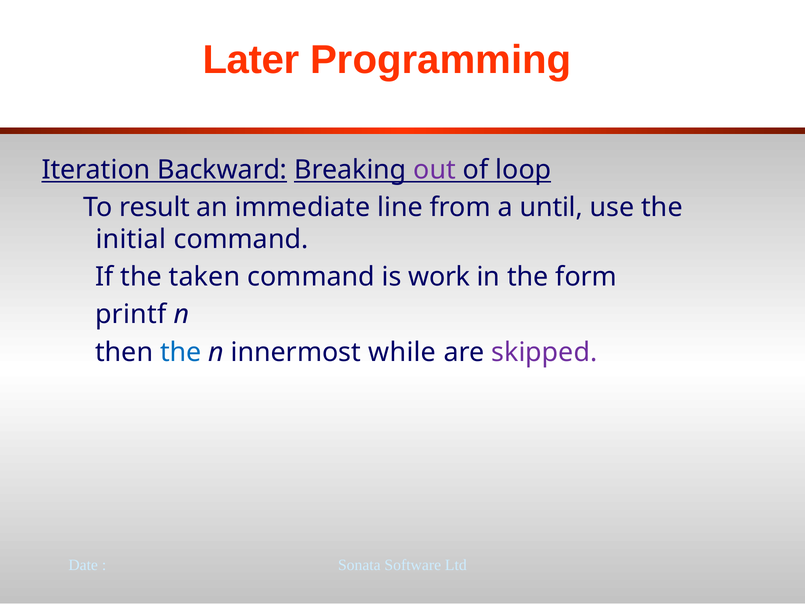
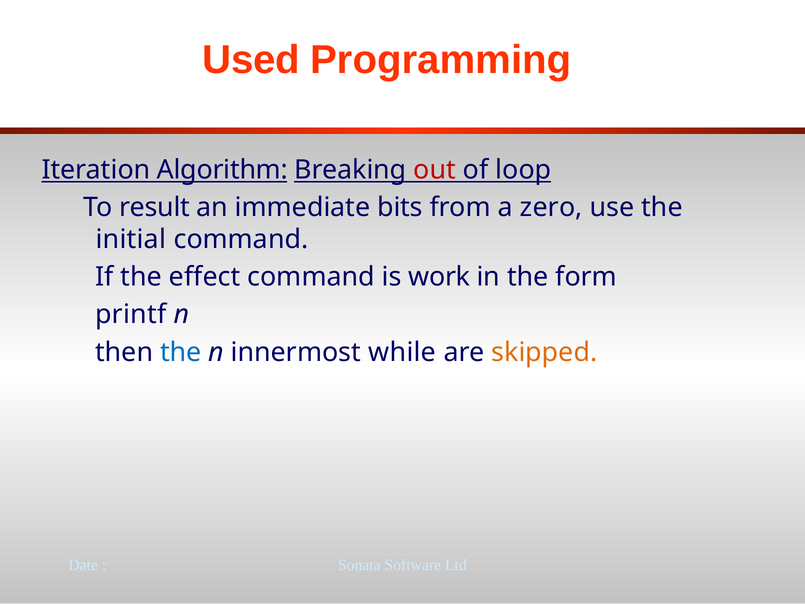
Later: Later -> Used (251, 60)
Backward: Backward -> Algorithm (222, 170)
out colour: purple -> red (435, 170)
line: line -> bits (400, 207)
until: until -> zero (551, 207)
taken: taken -> effect (205, 277)
skipped colour: purple -> orange (544, 352)
